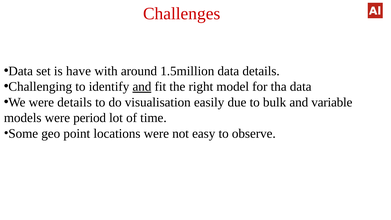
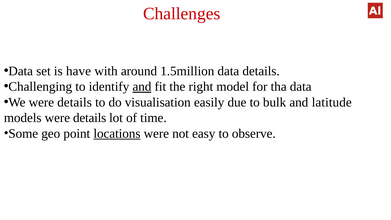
variable: variable -> latitude (332, 102)
models were period: period -> details (90, 118)
locations underline: none -> present (117, 134)
